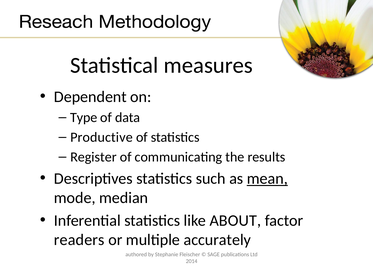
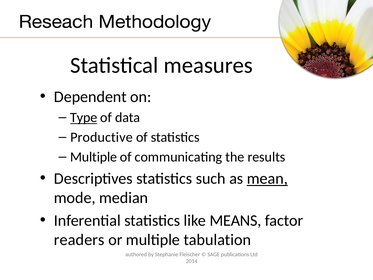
Type underline: none -> present (84, 117)
Register: Register -> Multiple (94, 157)
ABOUT: ABOUT -> MEANS (235, 220)
accurately: accurately -> tabulation (217, 240)
